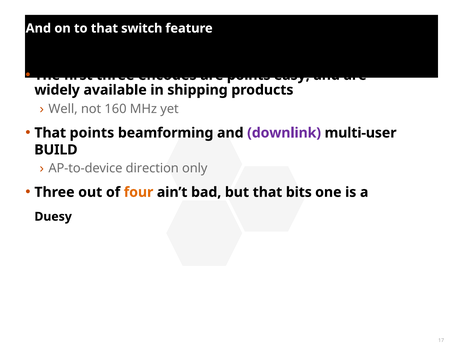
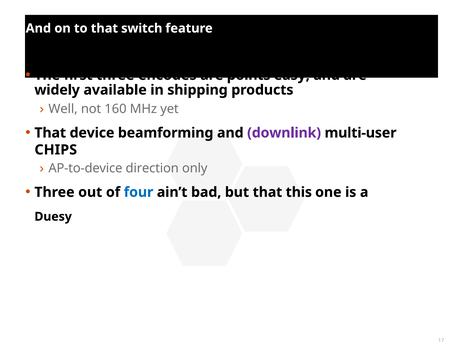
That points: points -> device (92, 133)
BUILD: BUILD -> CHIPS (56, 150)
four colour: orange -> blue (139, 192)
bits: bits -> this (299, 192)
